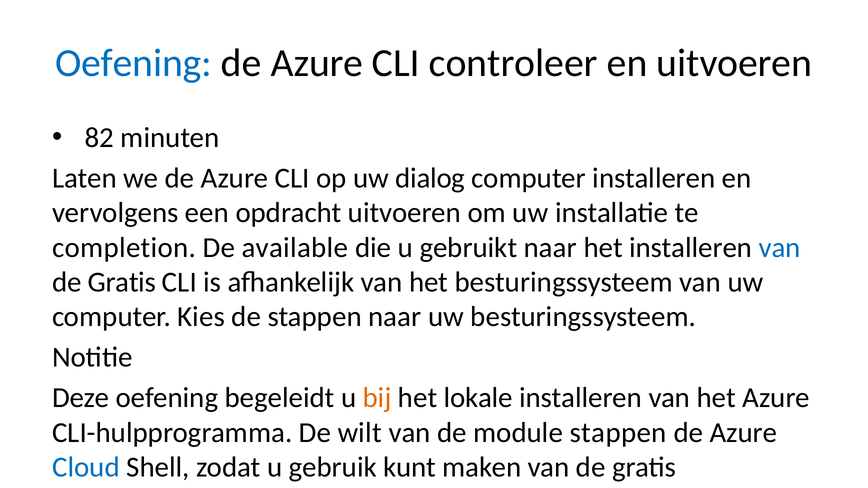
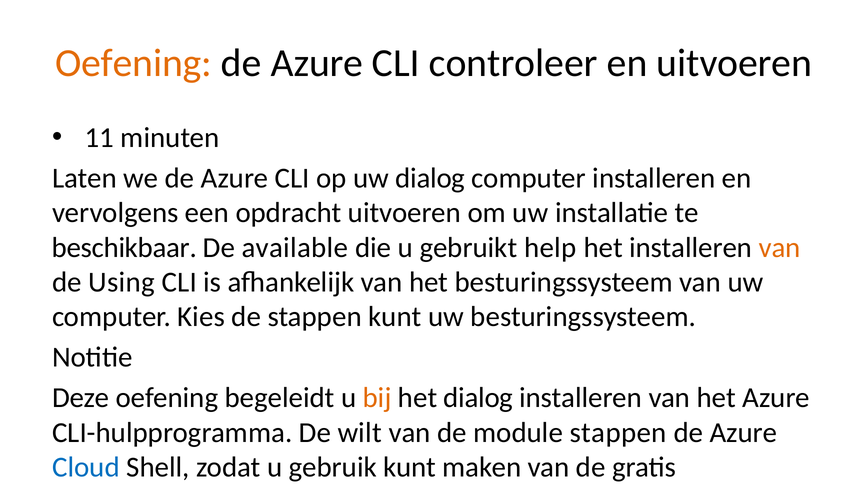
Oefening colour: blue -> orange (134, 63)
82: 82 -> 11 (99, 138)
completion: completion -> beschikbaar (124, 248)
gebruikt naar: naar -> help (550, 248)
van colour: blue -> orange (780, 248)
Gratis: Gratis -> Using (122, 282)
stappen naar: naar -> kunt (395, 317)
het lokale: lokale -> dialog (478, 398)
